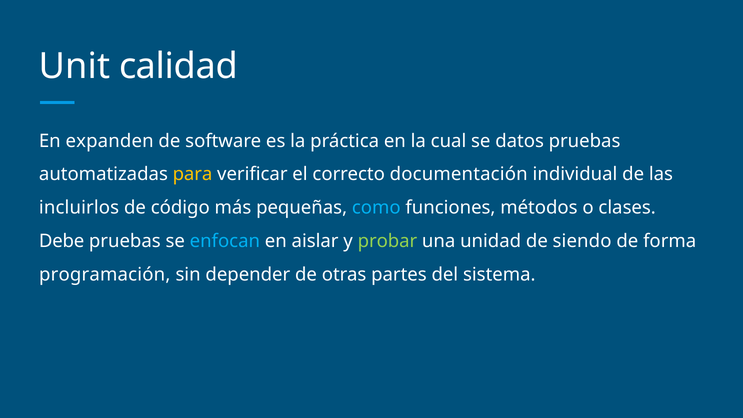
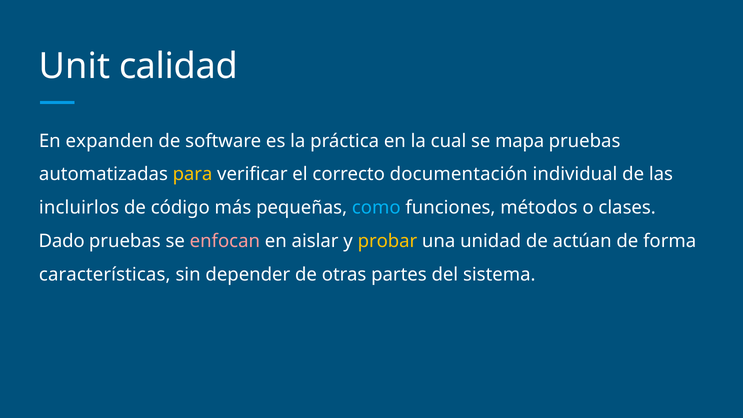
datos: datos -> mapa (520, 141)
Debe: Debe -> Dado (62, 241)
enfocan colour: light blue -> pink (225, 241)
probar colour: light green -> yellow (387, 241)
siendo: siendo -> actúan (582, 241)
programación: programación -> características (105, 275)
